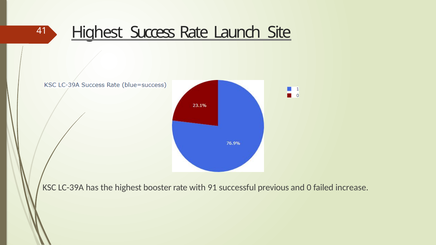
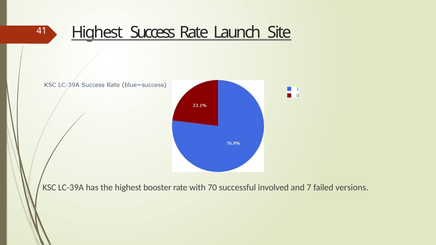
91: 91 -> 70 (212, 188)
previous: previous -> involved (273, 188)
0: 0 -> 7 (309, 188)
increase: increase -> versions (352, 188)
